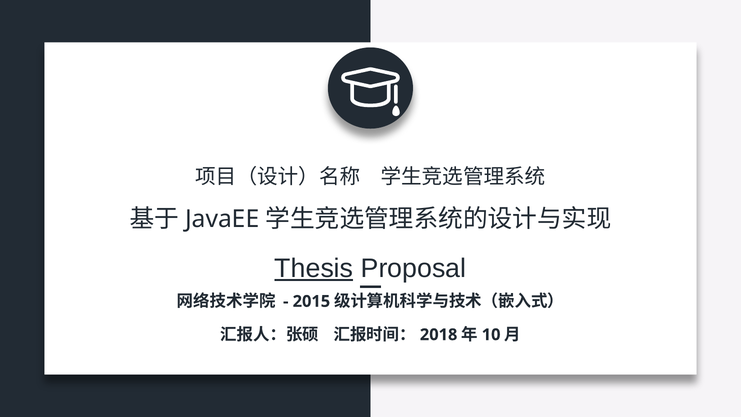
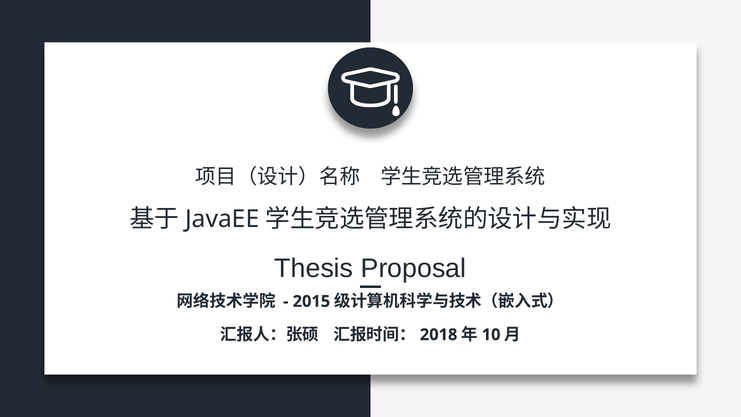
Thesis underline: present -> none (314, 268)
